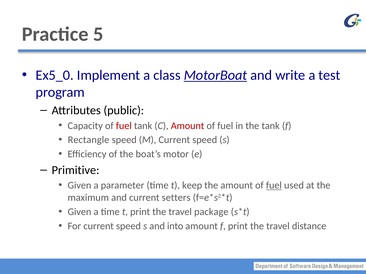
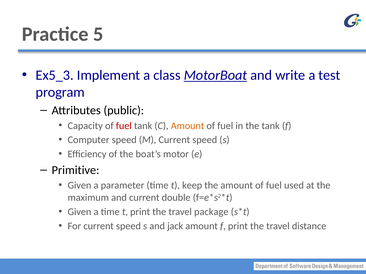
Ex5_0: Ex5_0 -> Ex5_3 (55, 75)
Amount colour: red -> orange (188, 126)
Rectangle: Rectangle -> Computer (89, 140)
fuel underline: present -> none (274, 186)
setters: setters -> double (176, 198)
into: into -> jack (175, 226)
